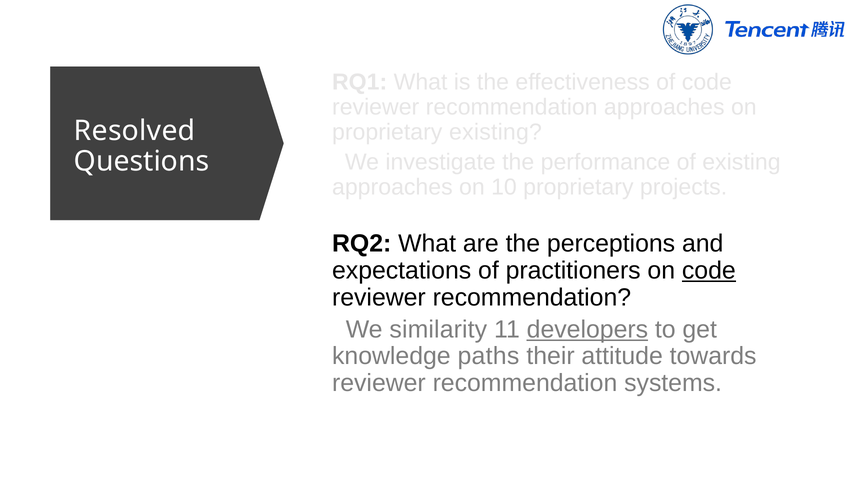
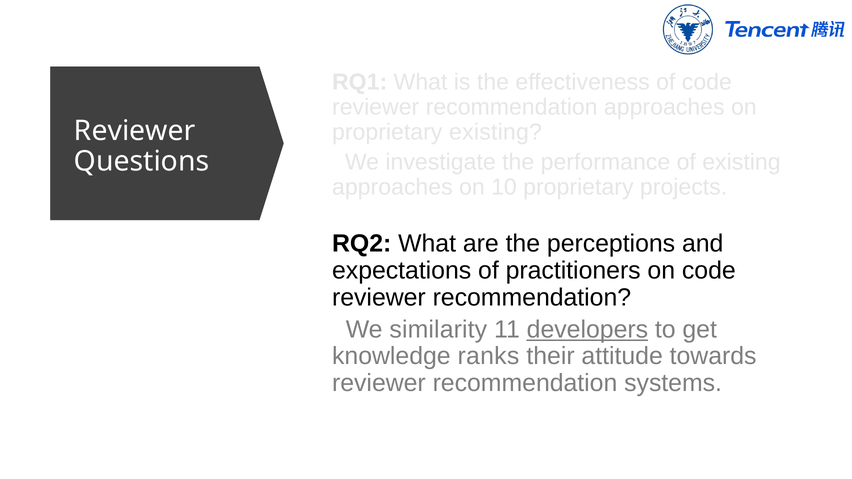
Resolved: Resolved -> Reviewer (135, 131)
code underline: present -> none (709, 271)
paths: paths -> ranks (488, 356)
